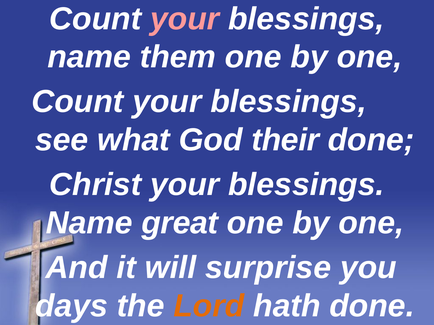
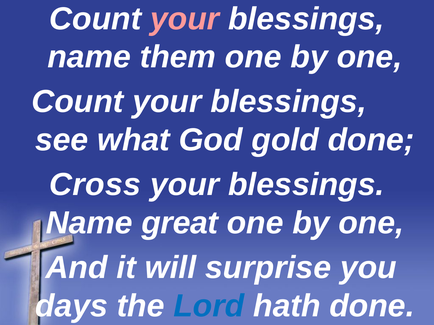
their: their -> gold (285, 140)
Christ: Christ -> Cross (95, 185)
Lord colour: orange -> blue (209, 306)
